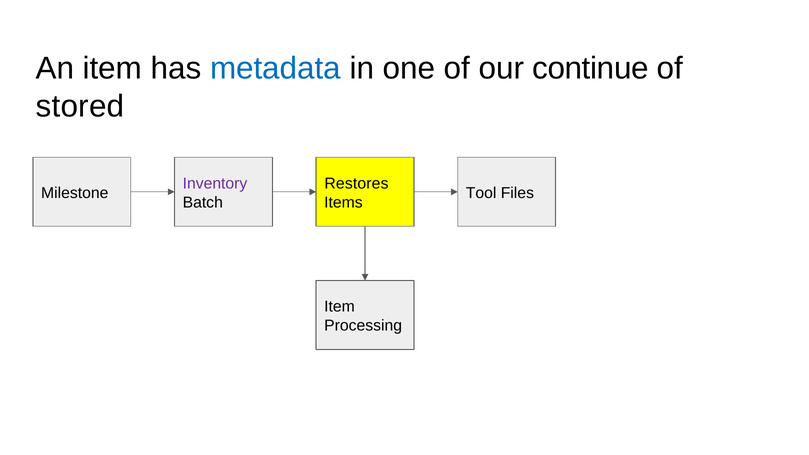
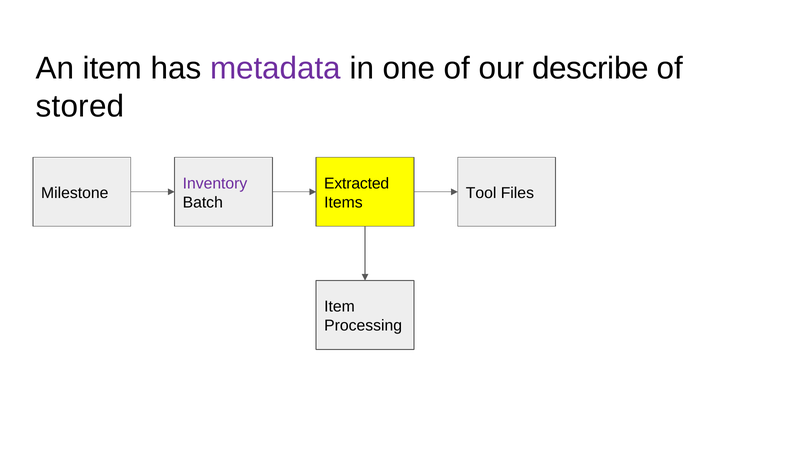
metadata colour: blue -> purple (275, 69)
continue: continue -> describe (590, 69)
Restores: Restores -> Extracted (357, 184)
